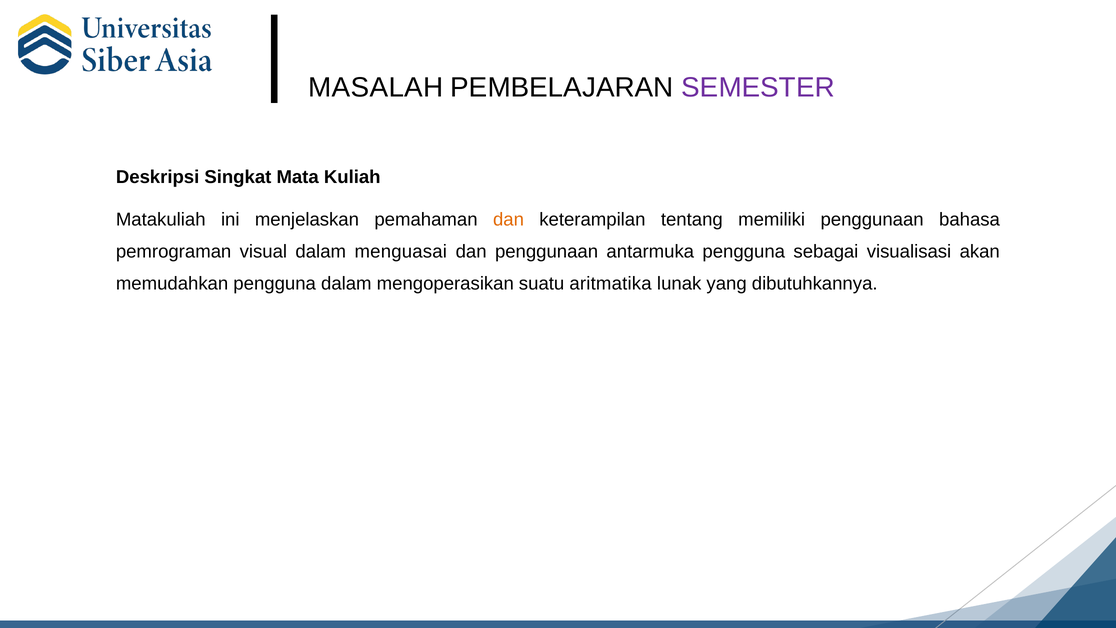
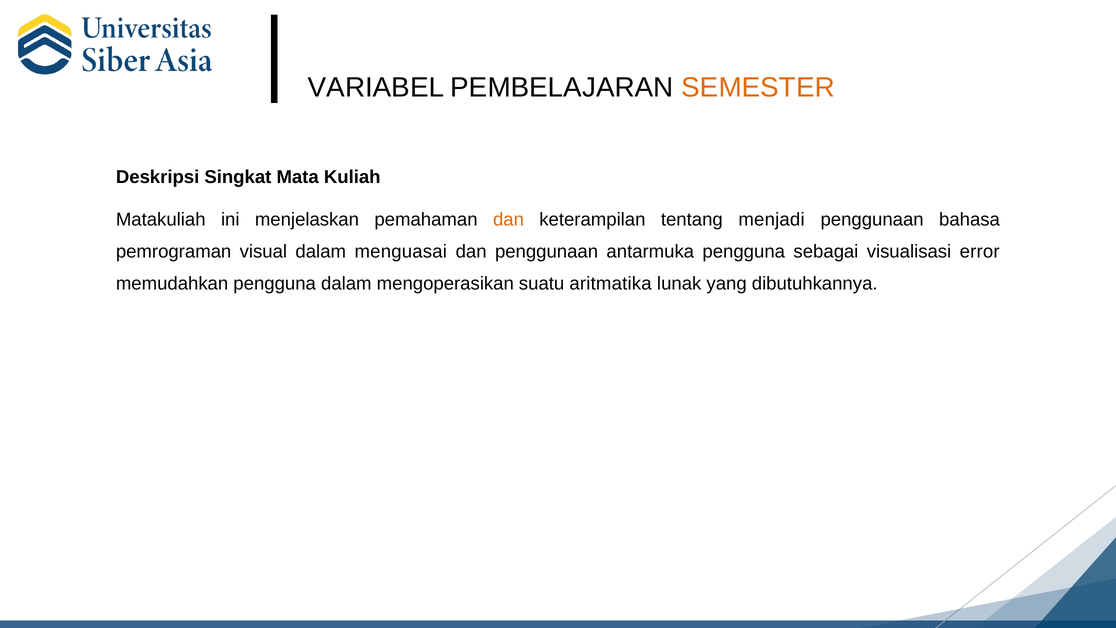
MASALAH: MASALAH -> VARIABEL (376, 88)
SEMESTER colour: purple -> orange (758, 88)
memiliki: memiliki -> menjadi (772, 219)
akan: akan -> error (980, 252)
